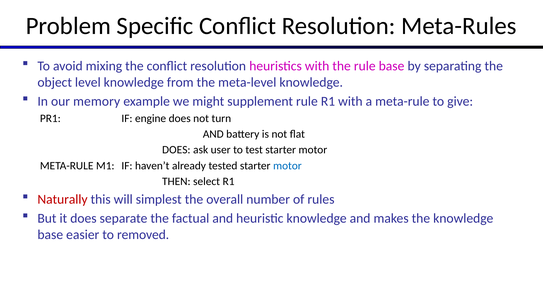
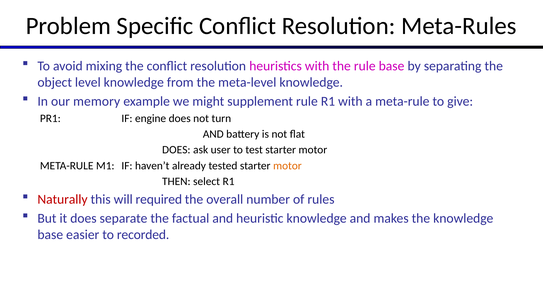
motor colour: blue -> orange (287, 166)
simplest: simplest -> required (159, 200)
removed: removed -> recorded (143, 235)
